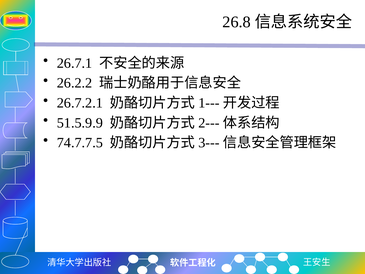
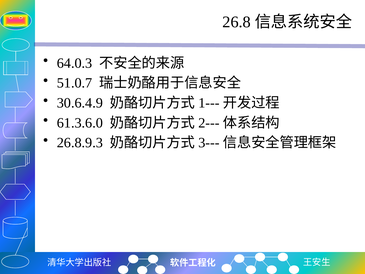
26.7.1: 26.7.1 -> 64.0.3 (75, 63)
26.2.2: 26.2.2 -> 51.0.7 (75, 83)
26.7.2.1: 26.7.2.1 -> 30.6.4.9 (80, 103)
51.5.9.9: 51.5.9.9 -> 61.3.6.0 (80, 123)
74.7.7.5: 74.7.7.5 -> 26.8.9.3 (80, 143)
